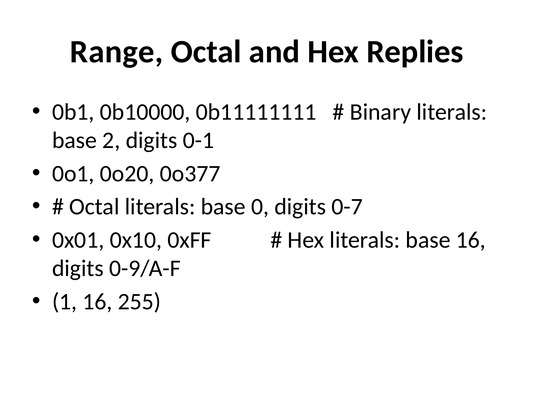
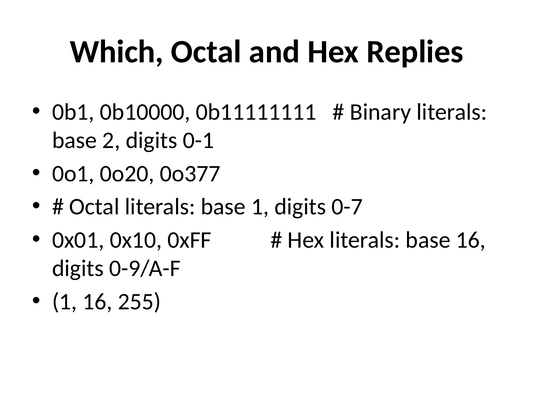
Range: Range -> Which (117, 52)
base 0: 0 -> 1 (260, 207)
